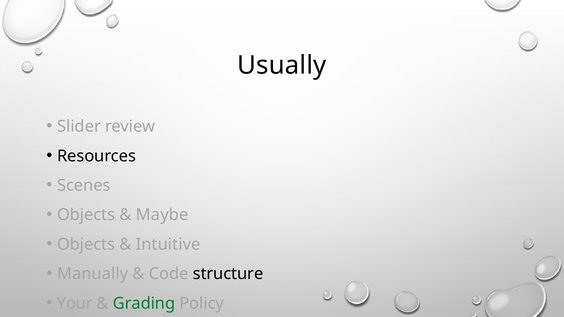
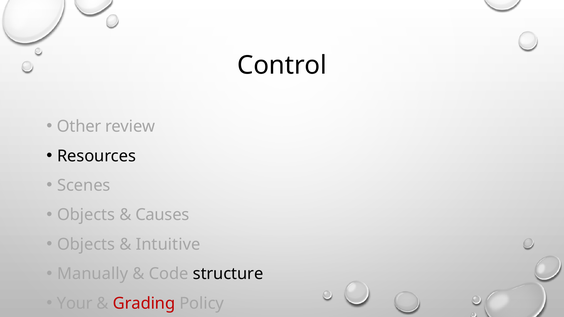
Usually: Usually -> Control (282, 65)
Slider: Slider -> Other (79, 127)
Maybe: Maybe -> Causes (162, 215)
Grading colour: green -> red (144, 304)
